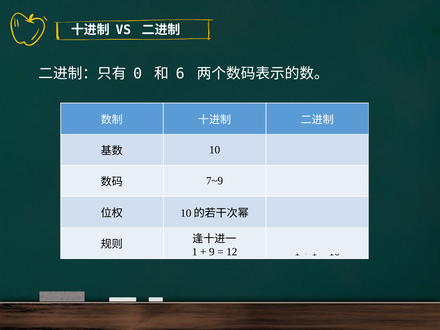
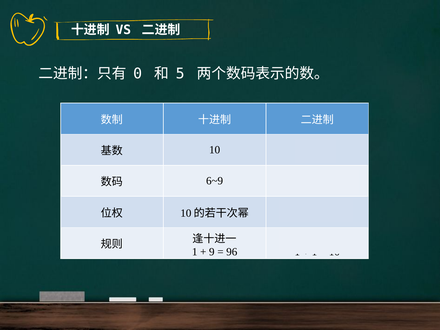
6: 6 -> 5 (180, 74)
7~9: 7~9 -> 6~9 (215, 181)
12: 12 -> 96 (232, 252)
